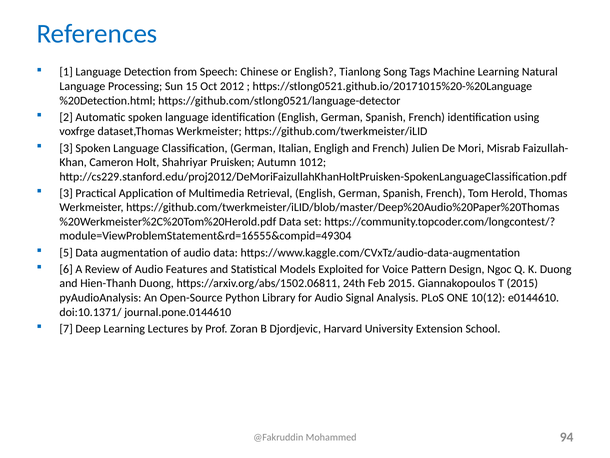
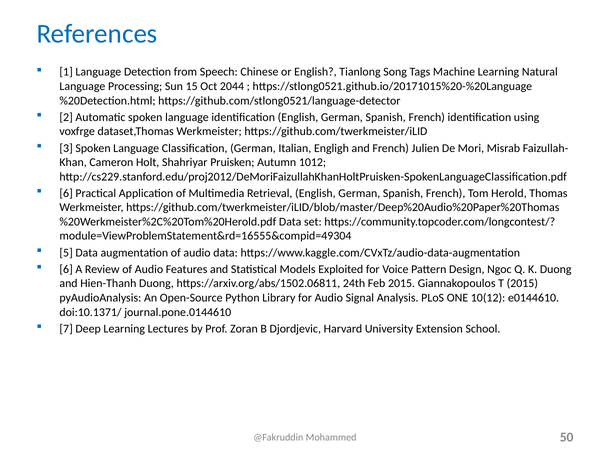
2012: 2012 -> 2044 (232, 86)
3: 3 -> 6 (66, 193)
94: 94 -> 50 (567, 437)
